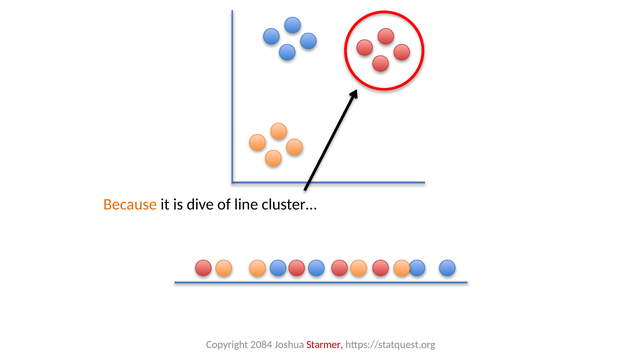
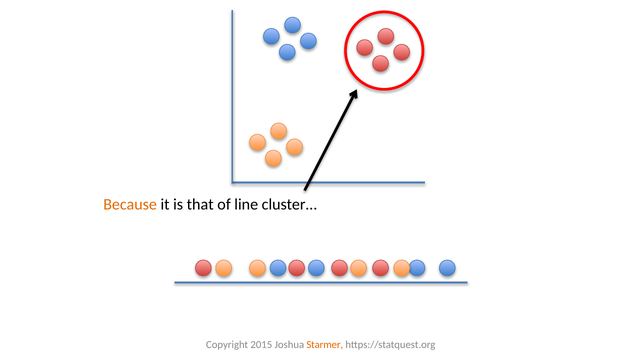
dive: dive -> that (200, 204)
2084: 2084 -> 2015 (261, 345)
Starmer colour: red -> orange (325, 345)
